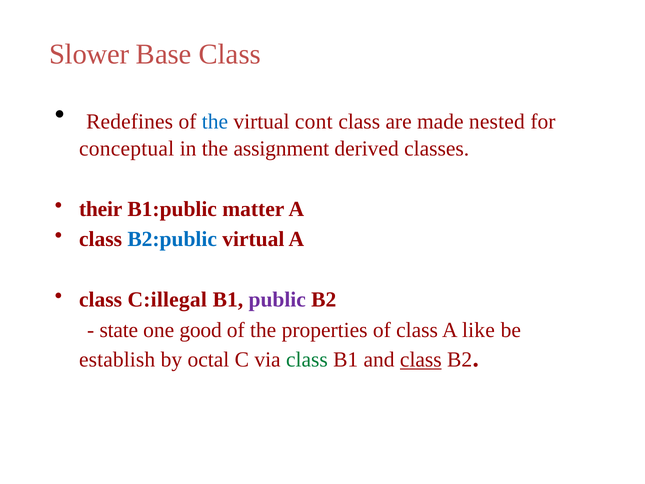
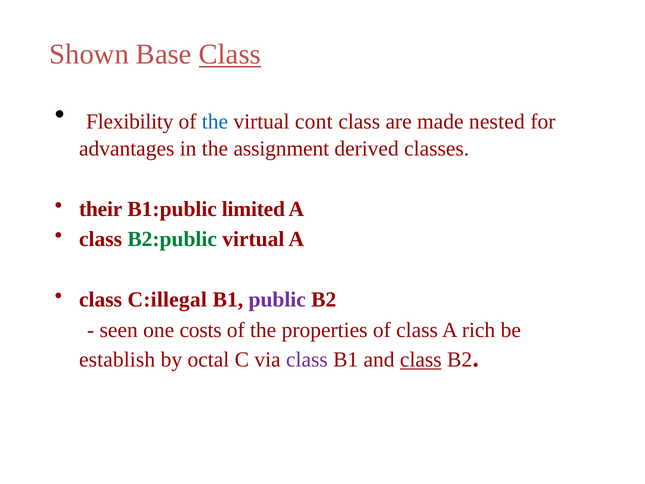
Slower: Slower -> Shown (89, 54)
Class underline: none -> present (230, 54)
Redefines: Redefines -> Flexibility (130, 122)
conceptual: conceptual -> advantages (127, 149)
matter: matter -> limited (253, 209)
B2:public colour: blue -> green (172, 239)
state: state -> seen (119, 330)
good: good -> costs (201, 330)
like: like -> rich (479, 330)
class colour: green -> purple (307, 359)
